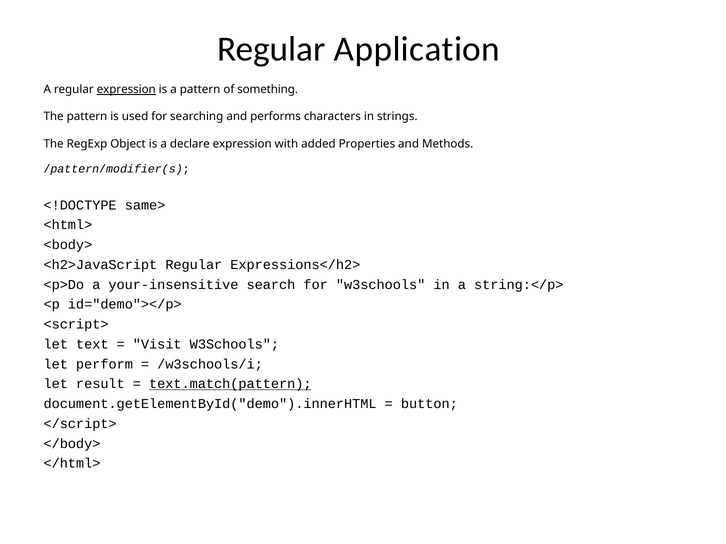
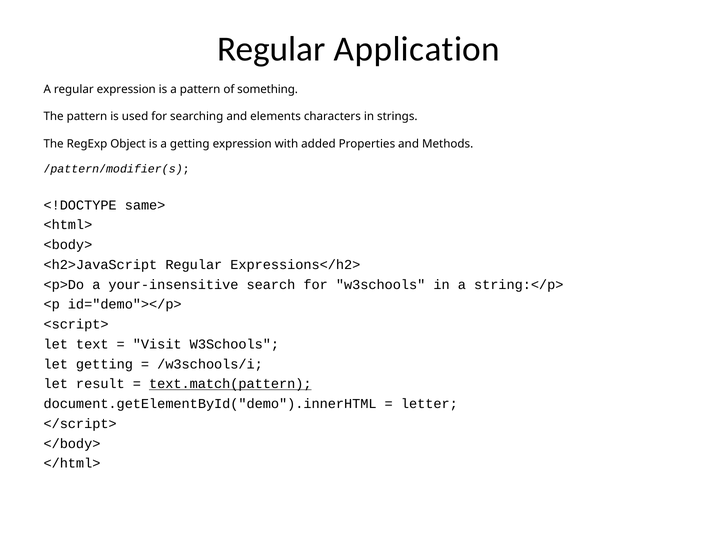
expression underline: present -> none (126, 90)
performs: performs -> elements (276, 117)
a declare: declare -> getting (190, 144)
let perform: perform -> getting (104, 364)
button: button -> letter (429, 404)
